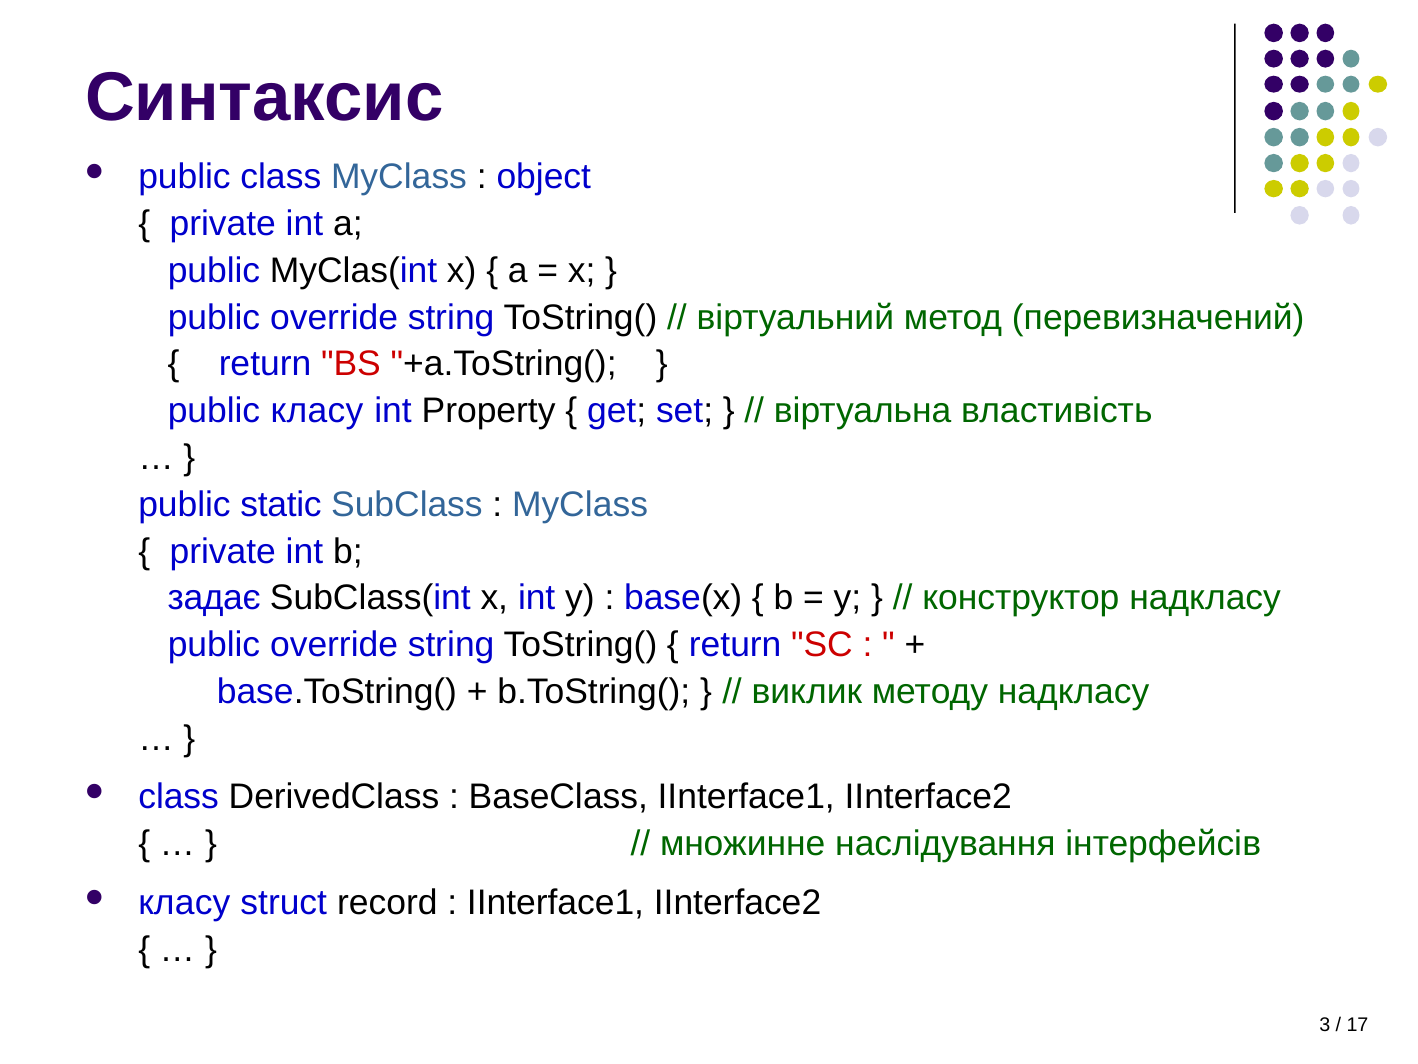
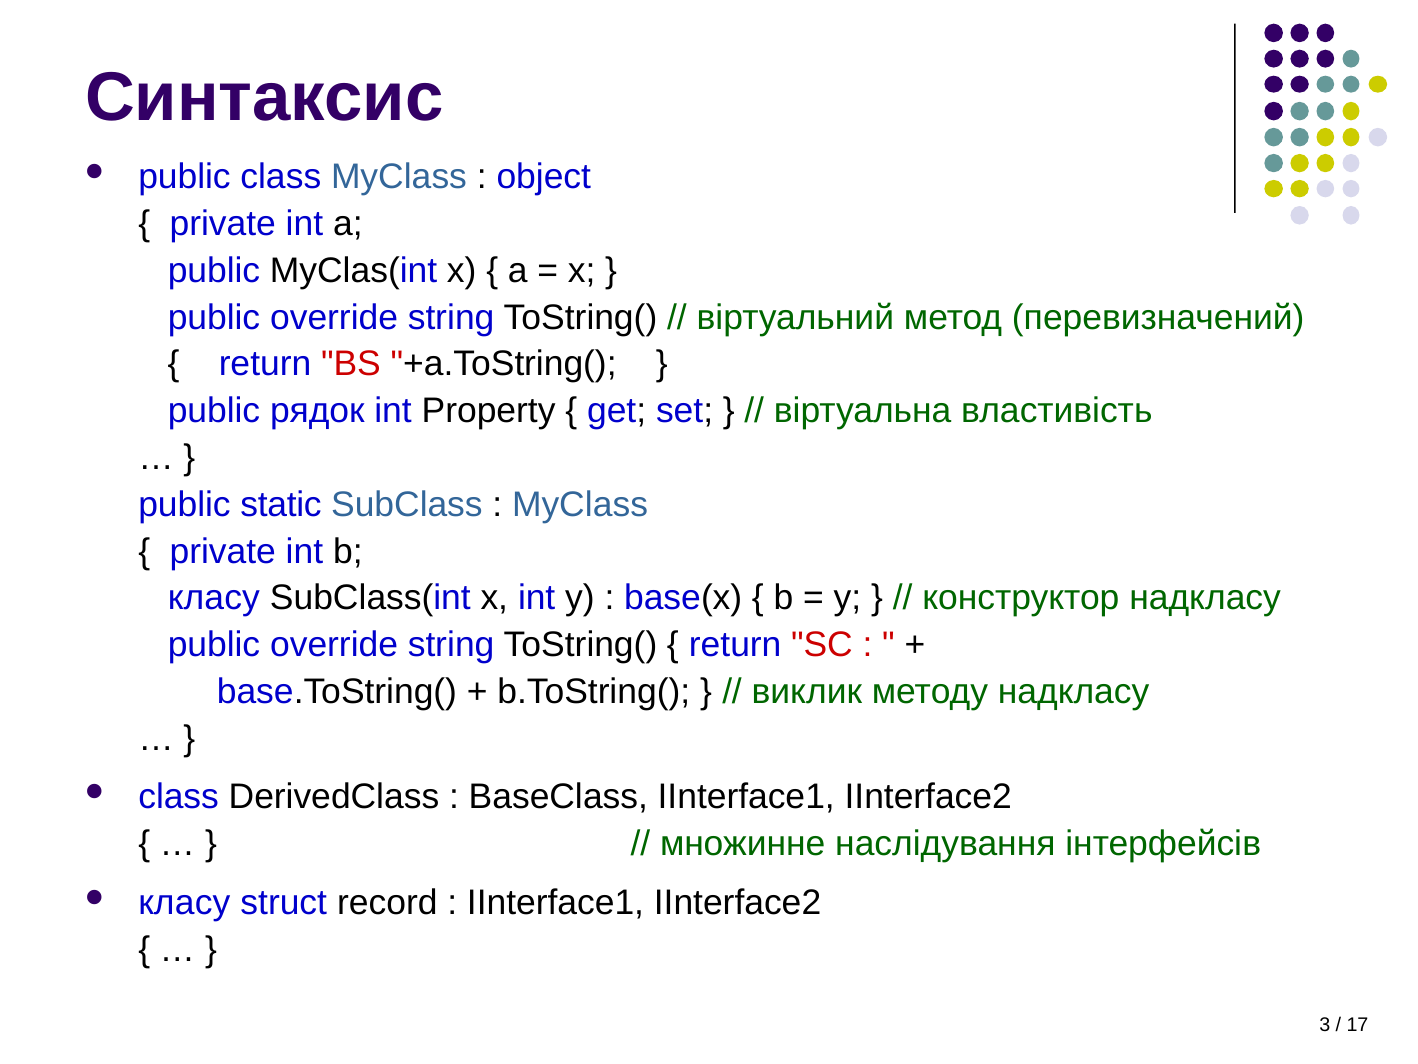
public класу: класу -> рядок (317, 411)
задає: задає -> класу (214, 598)
